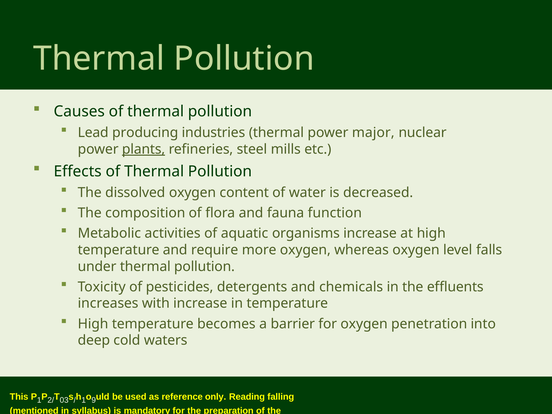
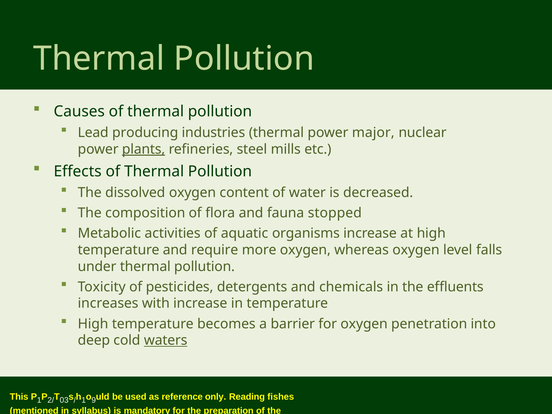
function: function -> stopped (335, 213)
waters underline: none -> present (166, 340)
falling: falling -> fishes (281, 397)
